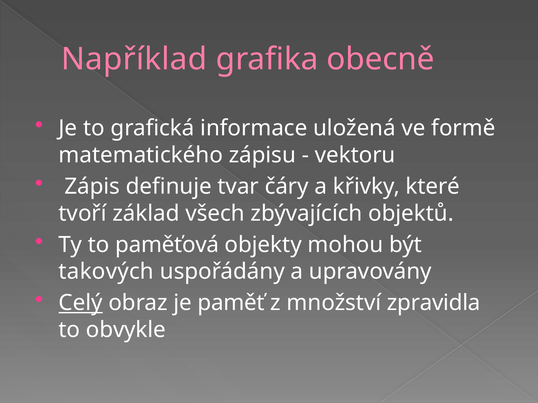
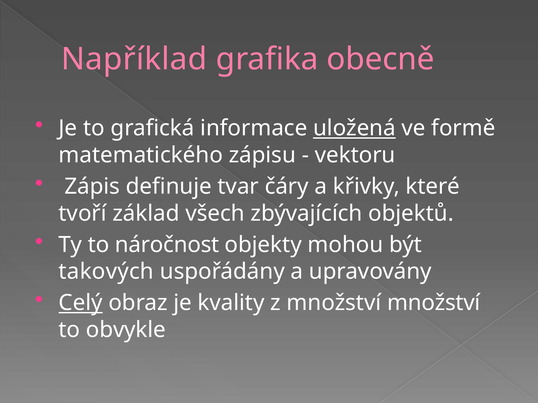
uložená underline: none -> present (354, 128)
paměťová: paměťová -> náročnost (167, 245)
paměť: paměť -> kvality (231, 303)
množství zpravidla: zpravidla -> množství (434, 303)
